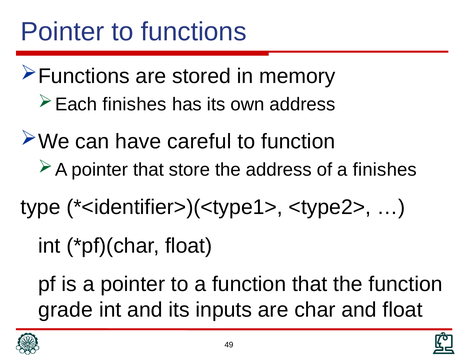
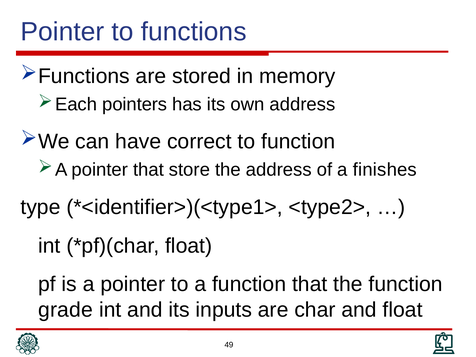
finishes: finishes -> pointers (135, 104)
careful: careful -> correct (199, 142)
